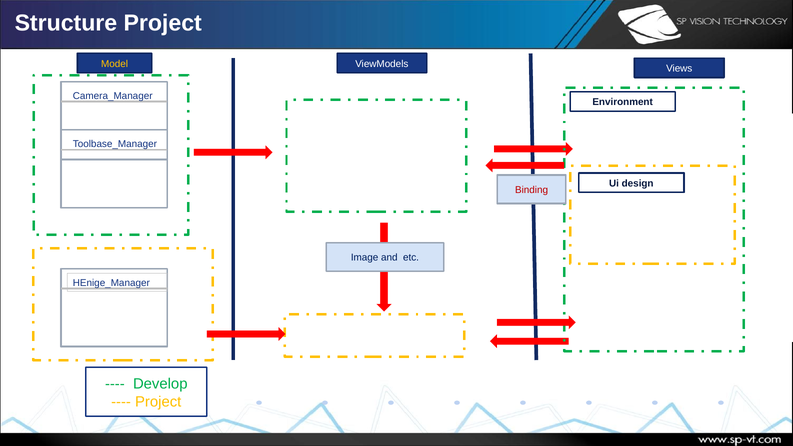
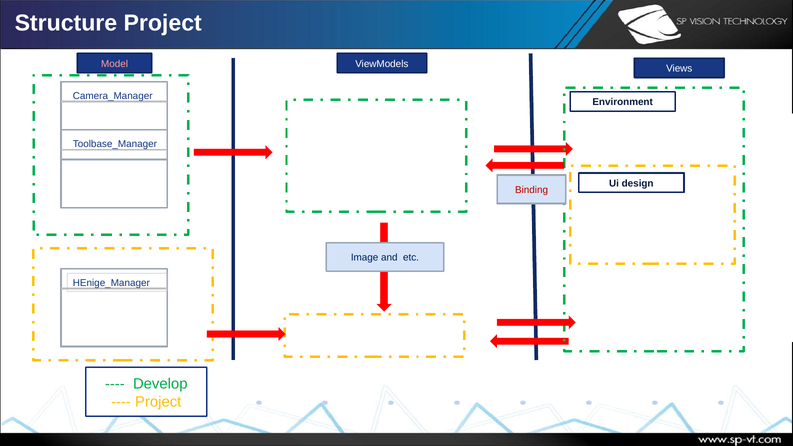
Model colour: yellow -> pink (115, 64)
